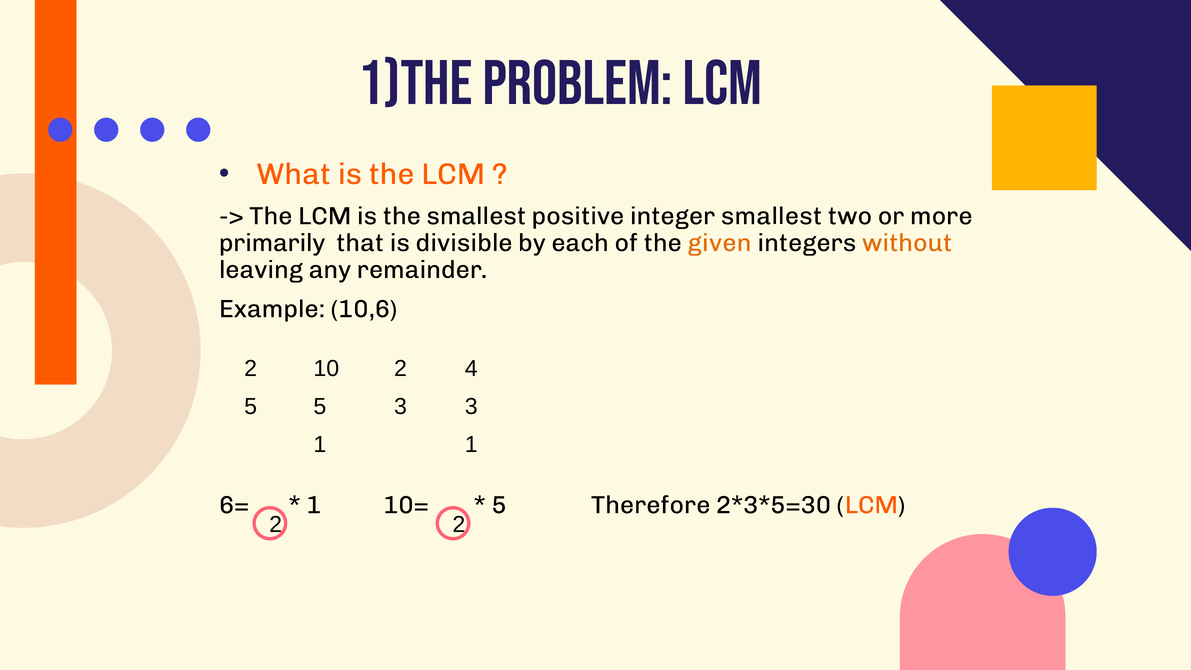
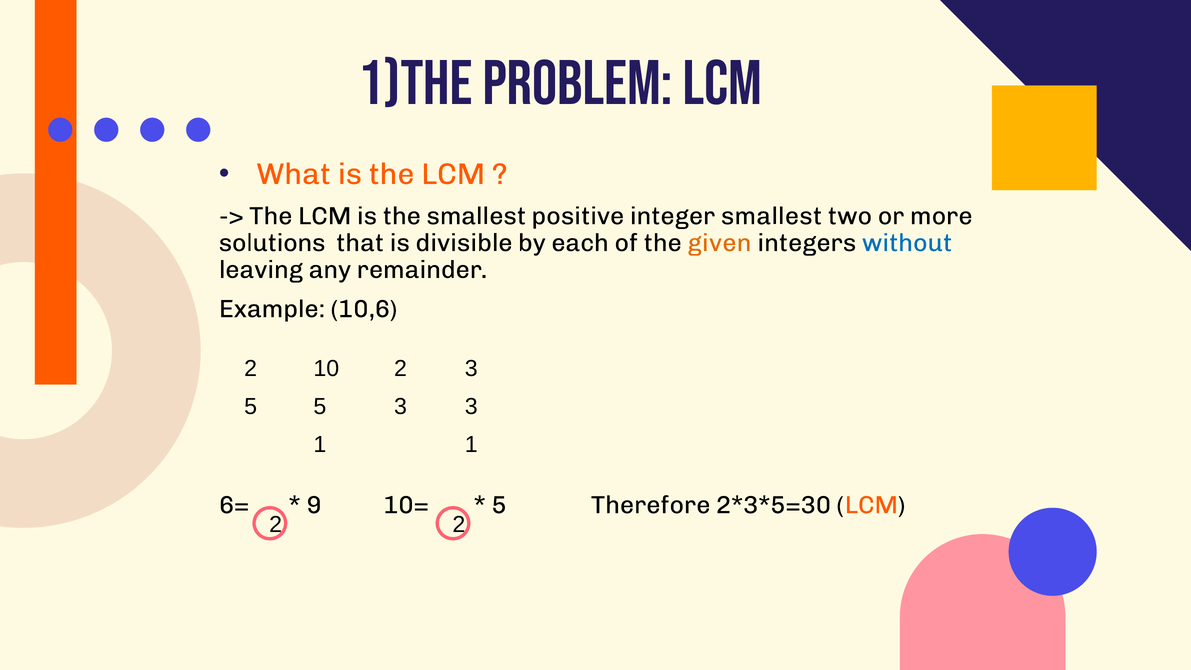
primarily: primarily -> solutions (272, 243)
without colour: orange -> blue (907, 243)
2 4: 4 -> 3 (471, 369)
1: 1 -> 9 (314, 505)
